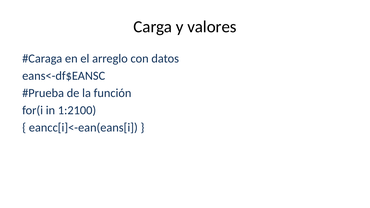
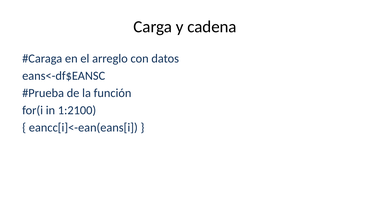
valores: valores -> cadena (212, 27)
